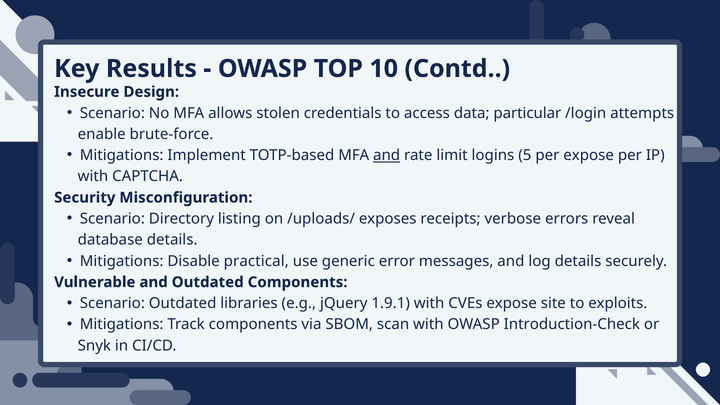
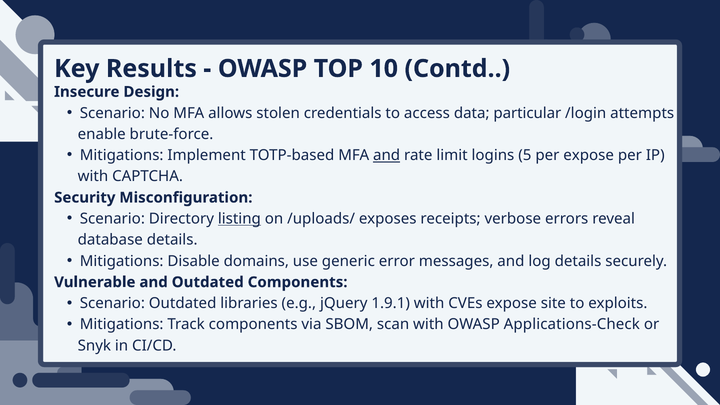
listing underline: none -> present (239, 219)
practical: practical -> domains (256, 261)
Introduction-Check: Introduction-Check -> Applications-Check (572, 324)
